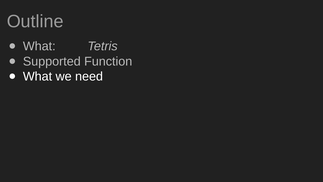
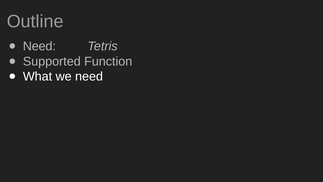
What: What -> Need (39, 46)
